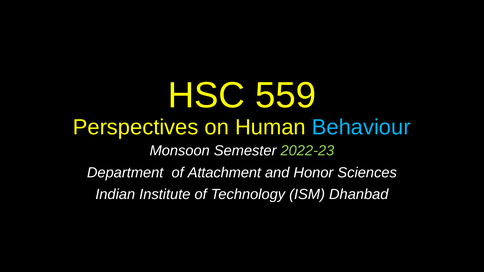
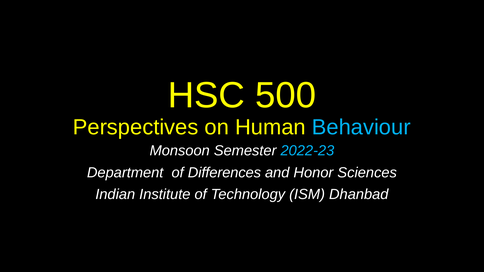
559: 559 -> 500 (286, 96)
2022-23 colour: light green -> light blue (307, 151)
Attachment: Attachment -> Differences (224, 173)
